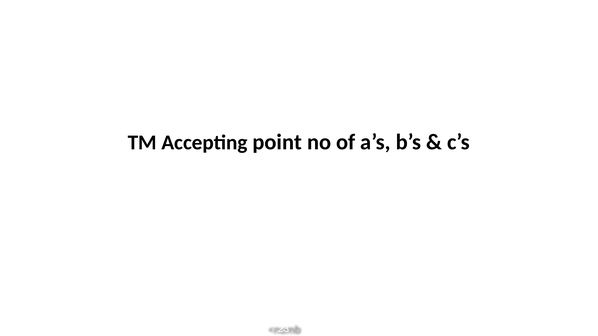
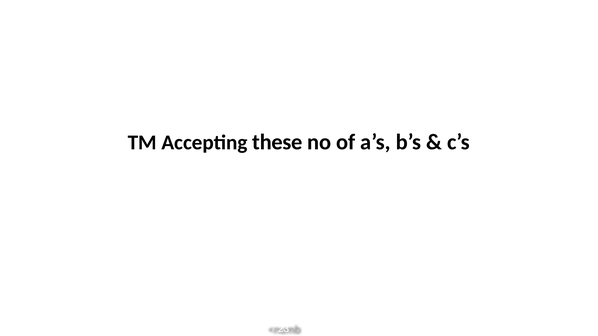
point: point -> these (277, 142)
